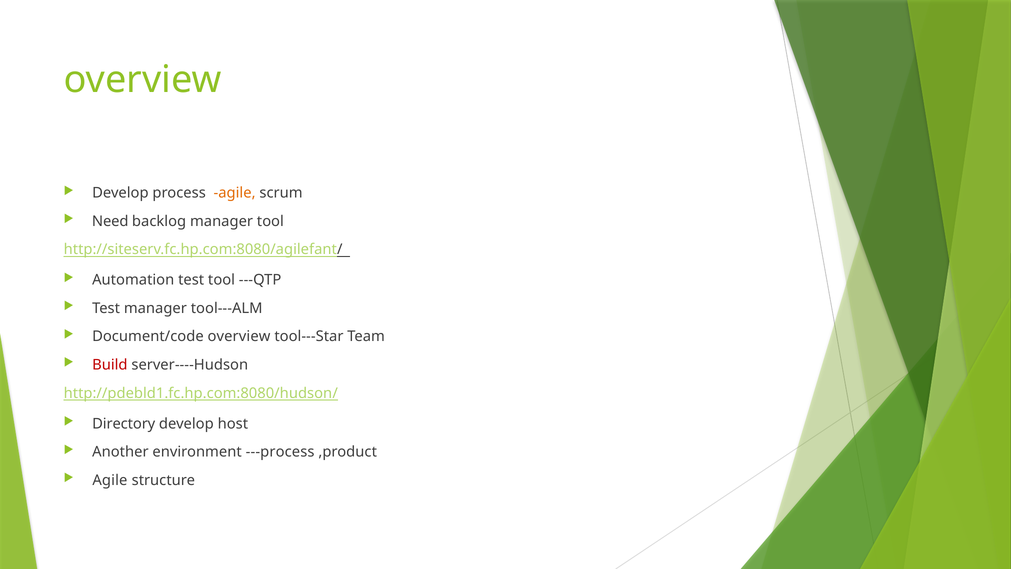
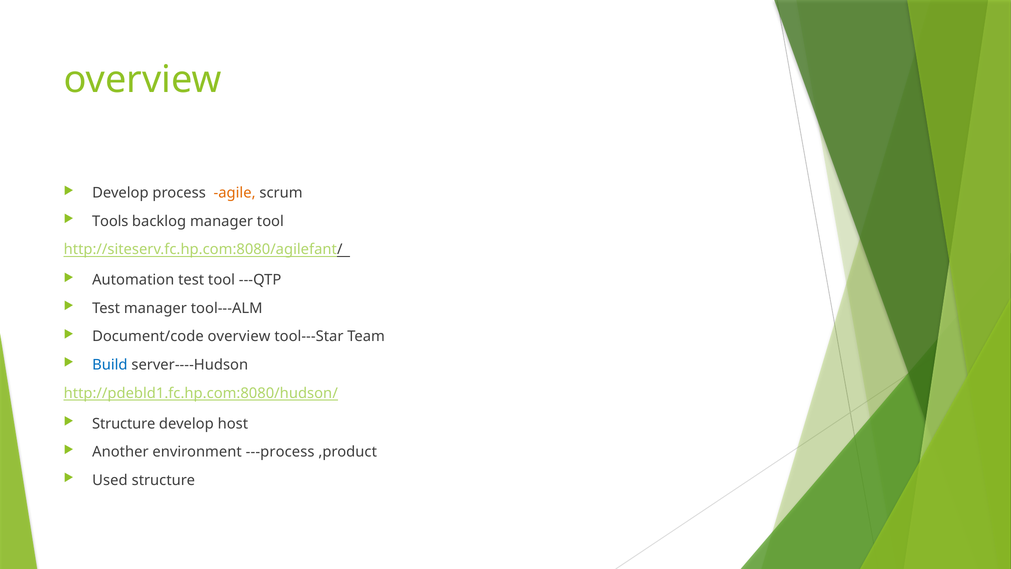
Need: Need -> Tools (110, 221)
Build colour: red -> blue (110, 365)
Directory: Directory -> Structure (124, 424)
Agile: Agile -> Used (110, 480)
